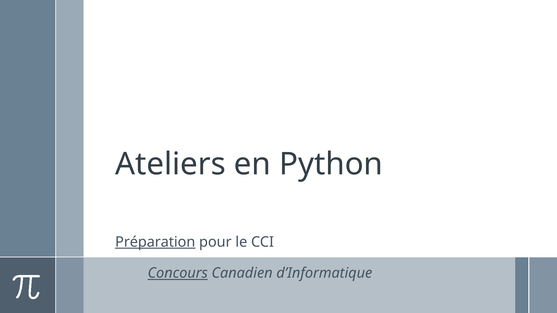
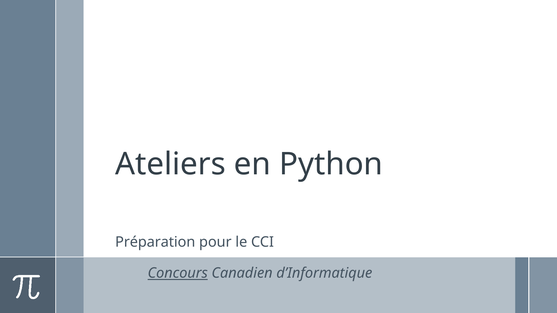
Préparation underline: present -> none (155, 242)
